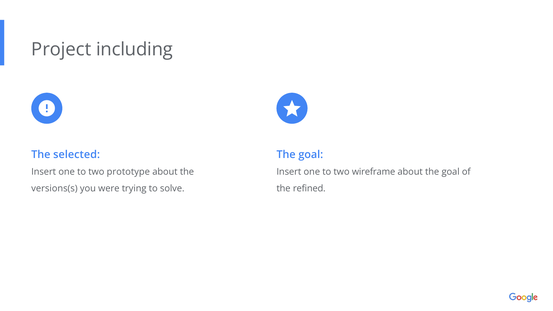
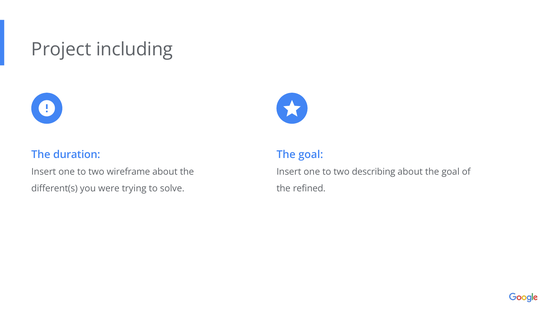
selected: selected -> duration (77, 155)
prototype: prototype -> wireframe (128, 172)
wireframe: wireframe -> describing (374, 172)
versions(s: versions(s -> different(s (55, 189)
